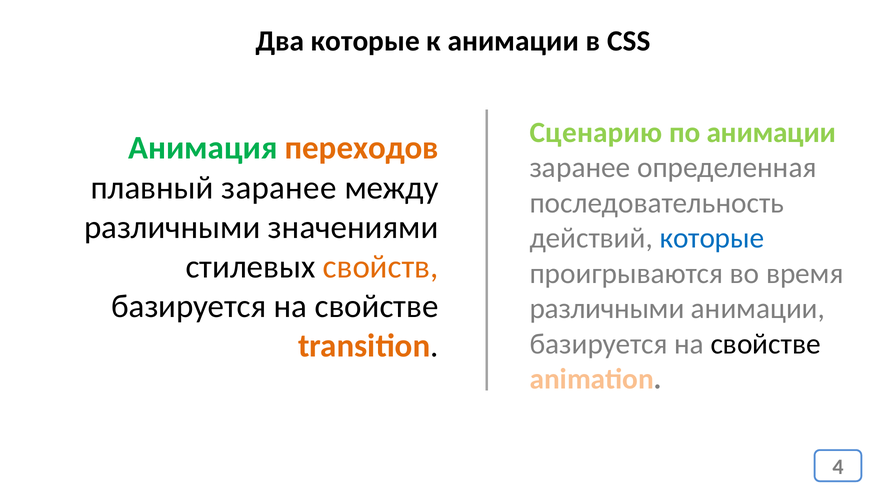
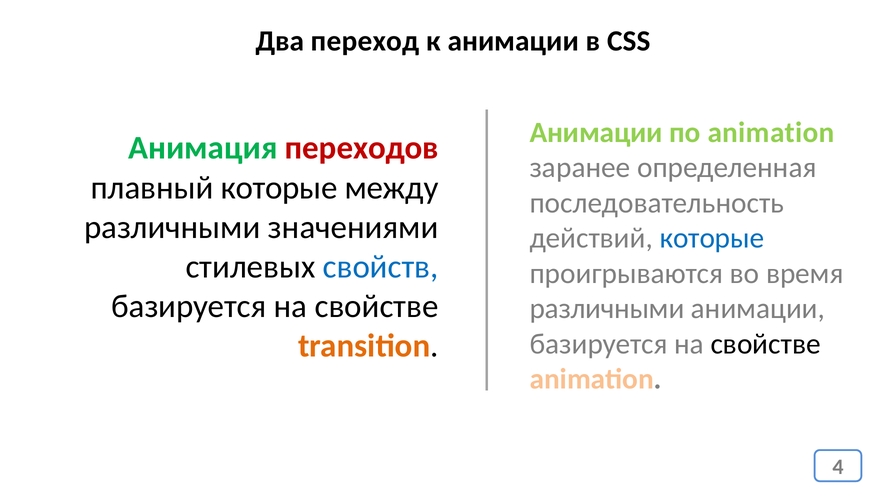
Два которые: которые -> переход (365, 41)
Сценарию: Сценарию -> Анимации (596, 133)
по анимации: анимации -> animation (771, 133)
переходов colour: orange -> red (362, 148)
плавный заранее: заранее -> которые (279, 188)
свойств colour: orange -> blue (381, 267)
